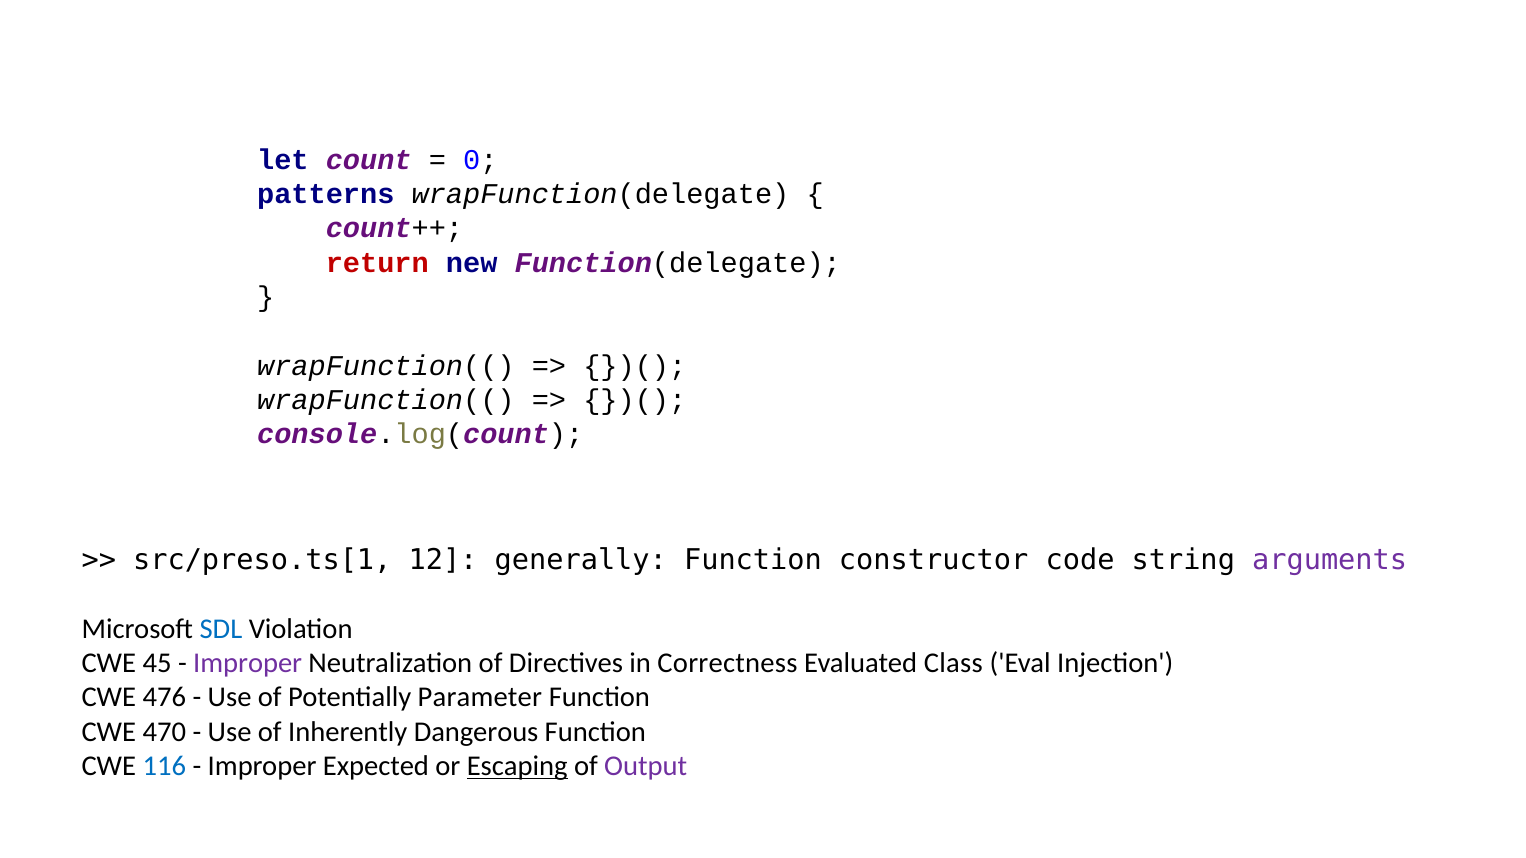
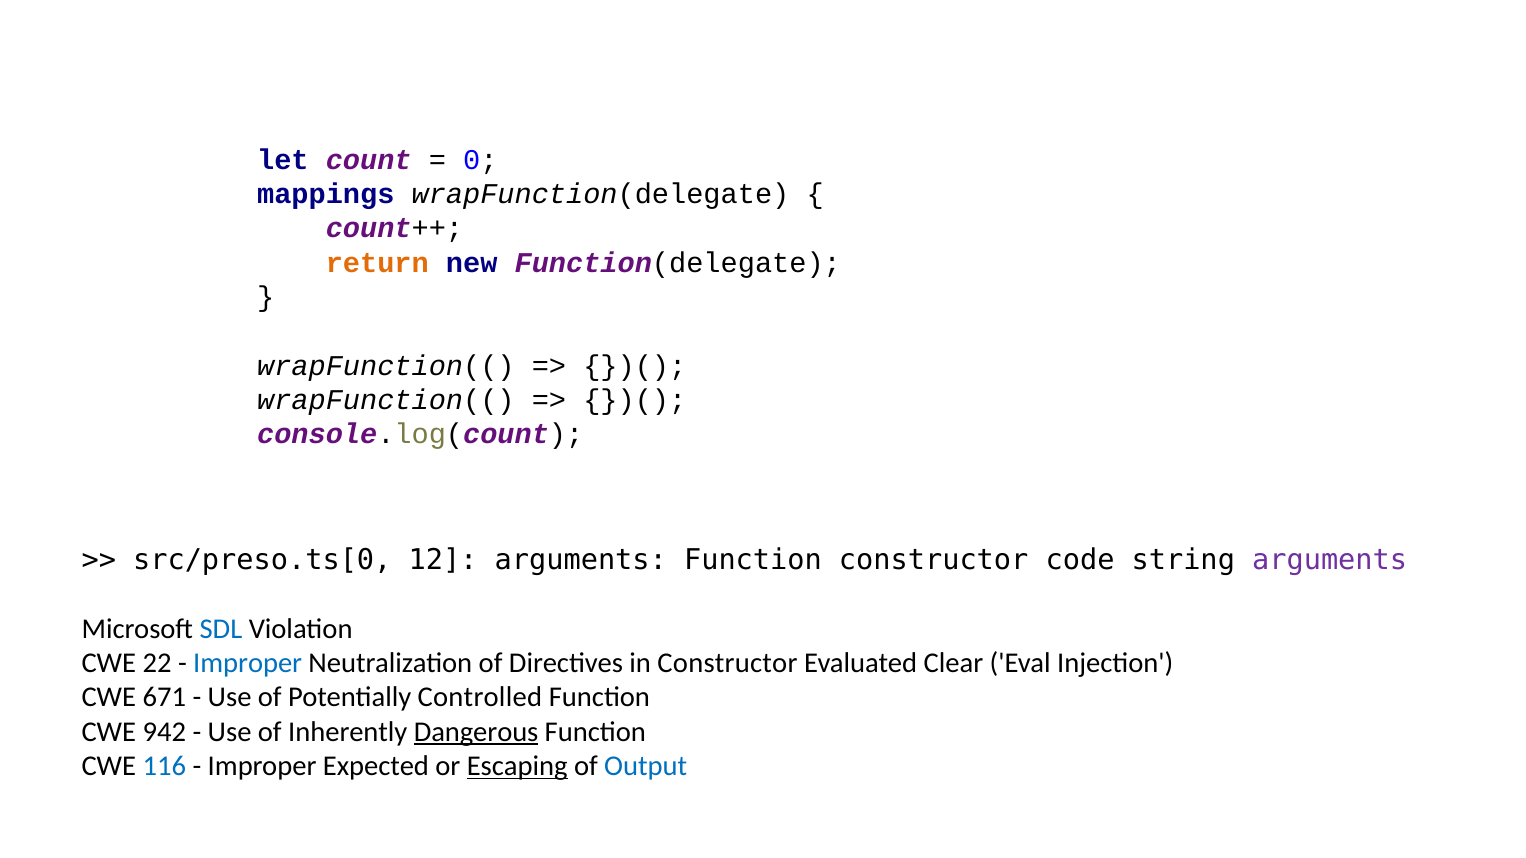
patterns: patterns -> mappings (326, 194)
return colour: red -> orange (377, 263)
src/preso.ts[1: src/preso.ts[1 -> src/preso.ts[0 (262, 561)
12 generally: generally -> arguments (581, 561)
45: 45 -> 22 (157, 664)
Improper colour: purple -> blue (248, 664)
in Correctness: Correctness -> Constructor (727, 664)
Class: Class -> Clear (953, 664)
476: 476 -> 671 (164, 698)
Parameter: Parameter -> Controlled (480, 698)
470: 470 -> 942 (164, 732)
Dangerous underline: none -> present (476, 732)
Output colour: purple -> blue (646, 767)
